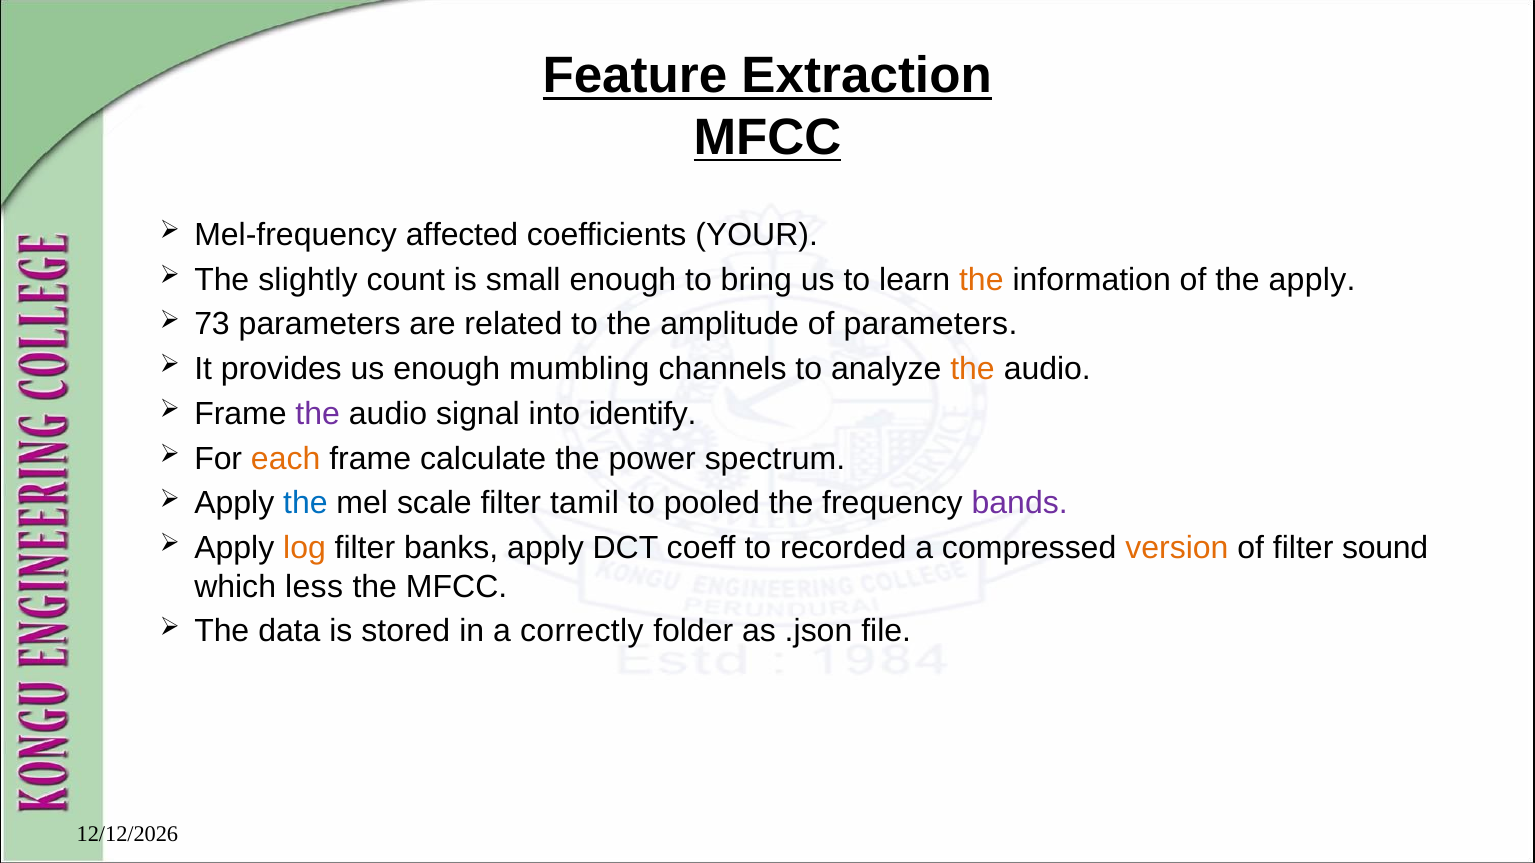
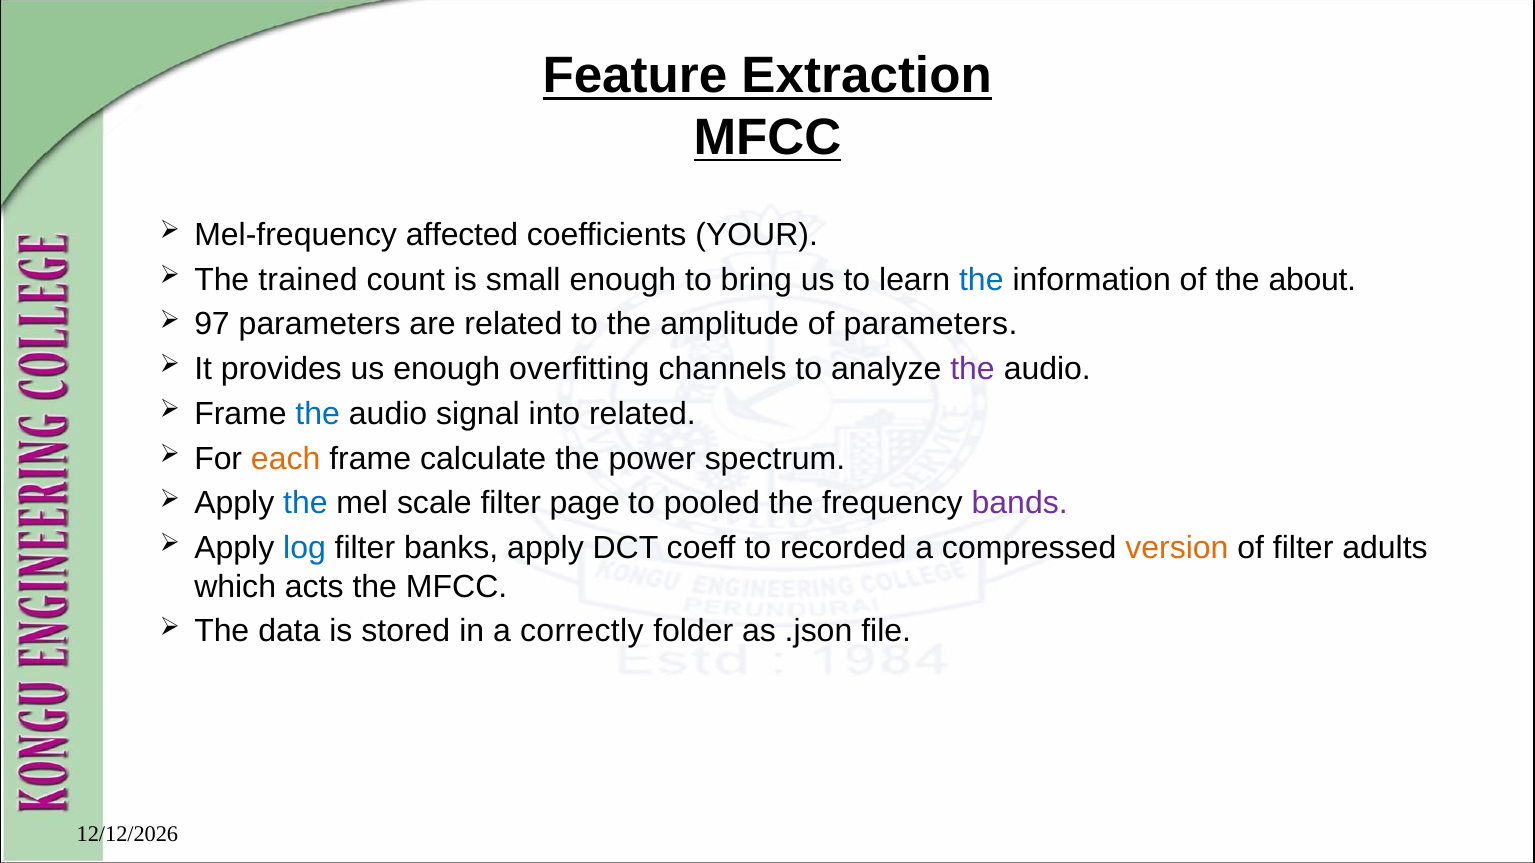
slightly: slightly -> trained (308, 280)
the colour: orange -> blue (981, 280)
the apply: apply -> about (1312, 280)
73: 73 -> 97 (212, 325)
mumbling: mumbling -> overfitting (579, 369)
the colour: orange -> purple (973, 369)
the colour: purple -> blue (318, 414)
into identify: identify -> related (642, 414)
tamil: tamil -> page (585, 504)
log colour: orange -> blue (305, 548)
sound: sound -> adults (1385, 548)
less: less -> acts (314, 587)
